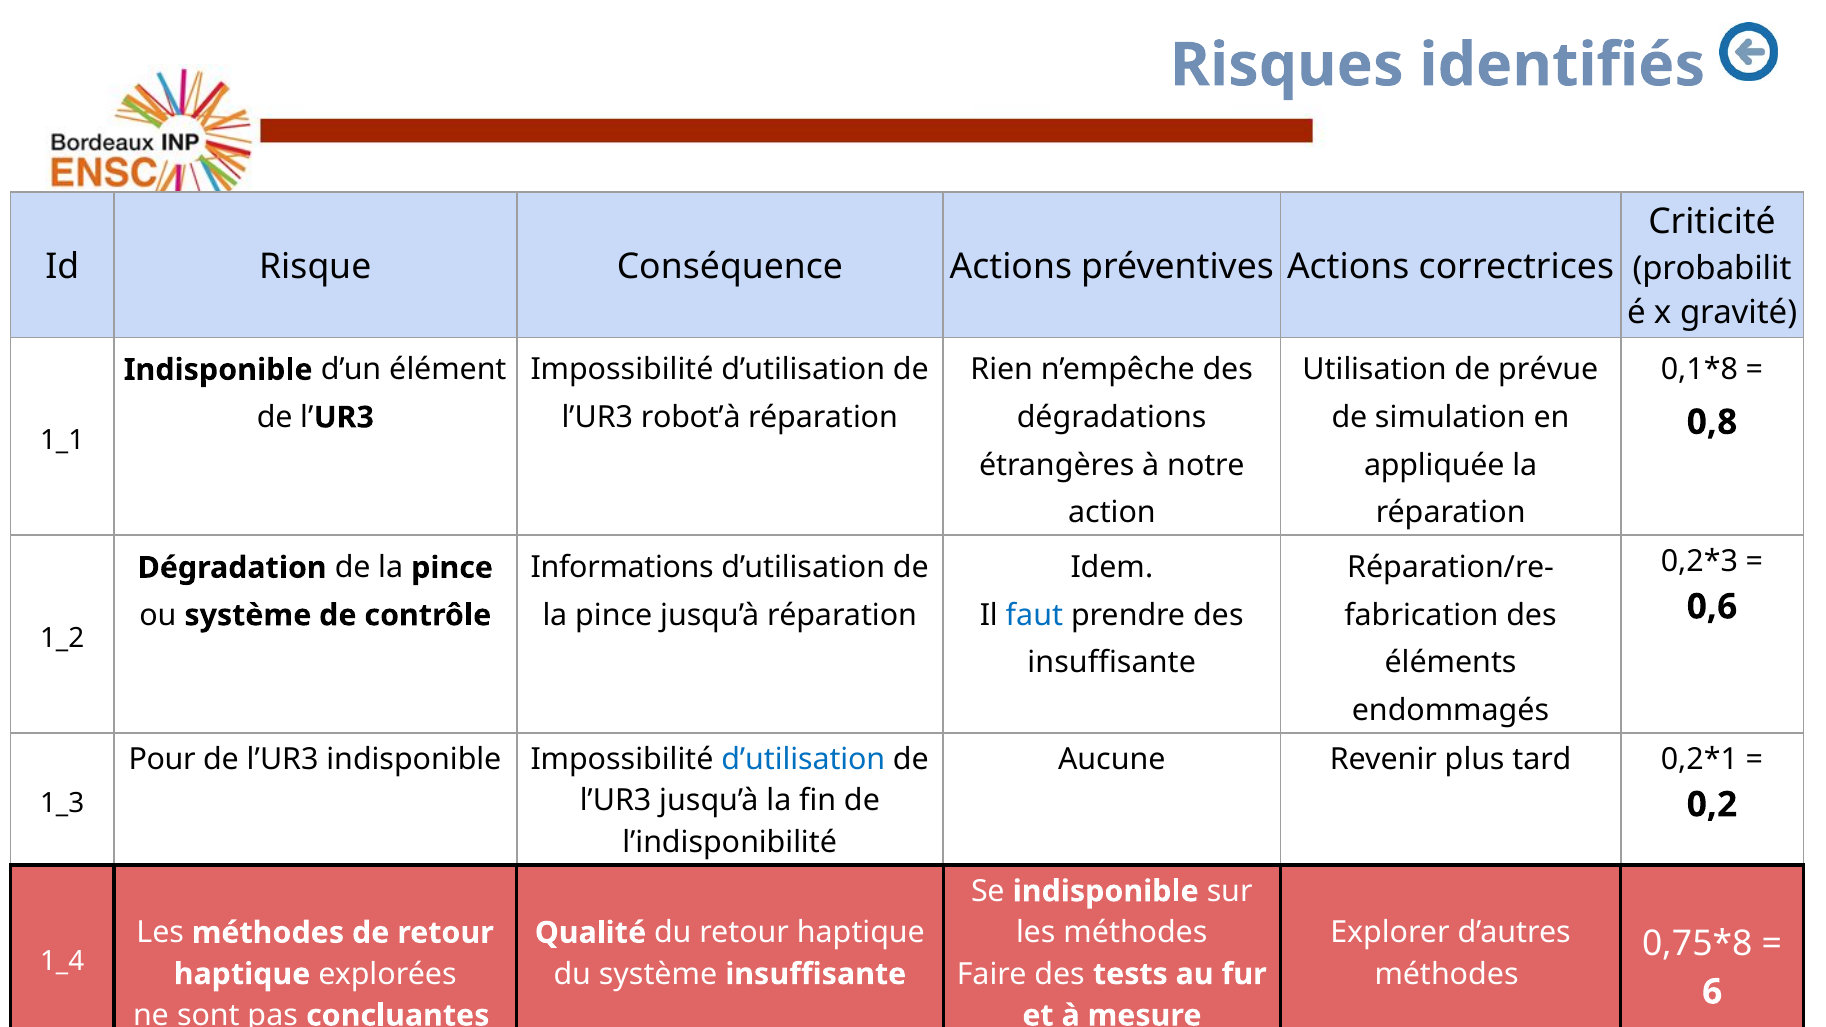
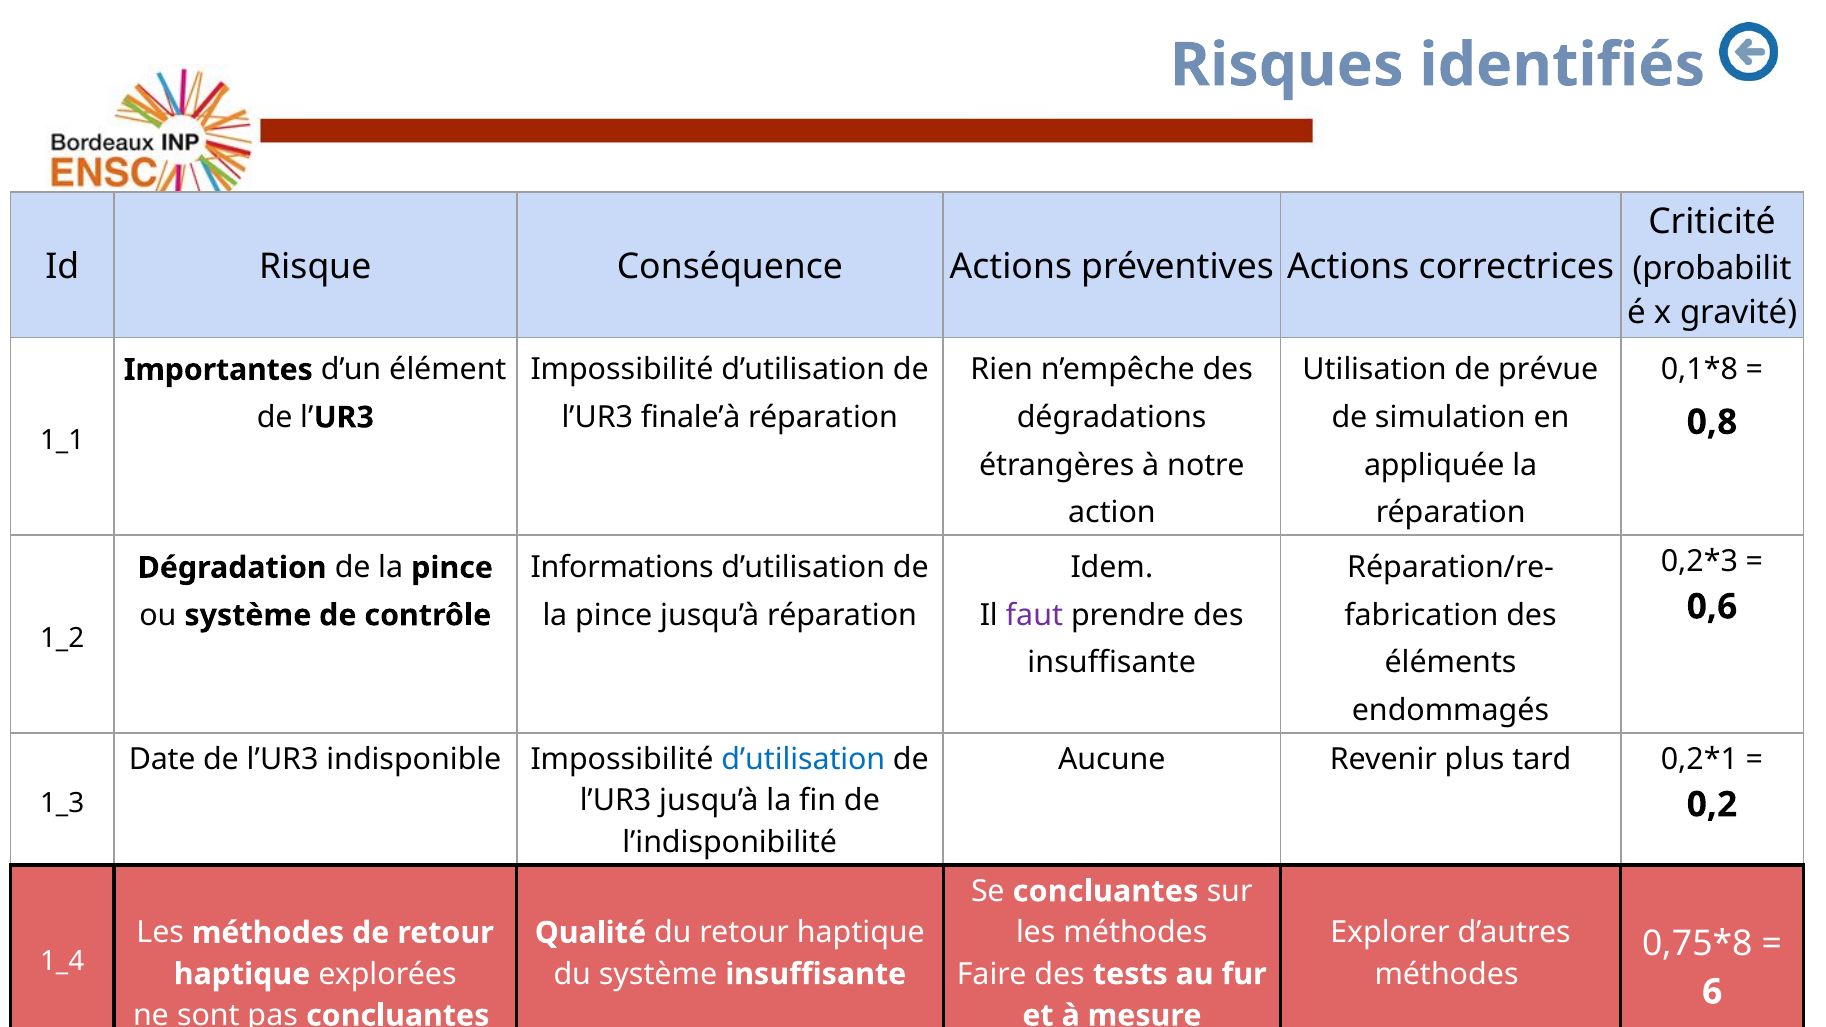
Indisponible: Indisponible -> Importantes (218, 370)
robot’à: robot’à -> finale’à (691, 417)
faut colour: blue -> purple (1034, 615)
Pour: Pour -> Date (162, 760)
Se indisponible: indisponible -> concluantes (1106, 891)
